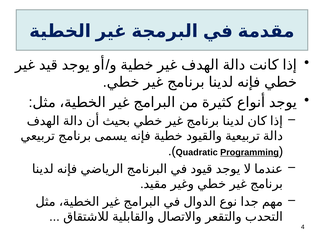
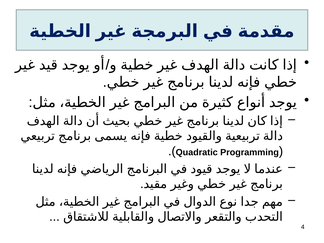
Programming underline: present -> none (250, 152)
